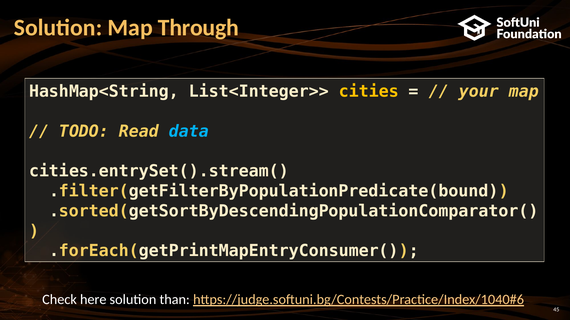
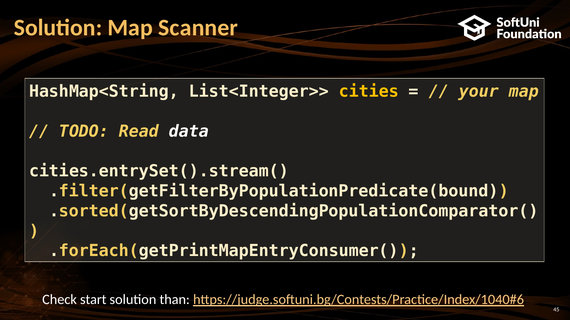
Through: Through -> Scanner (198, 28)
data colour: light blue -> white (189, 132)
here: here -> start (93, 300)
